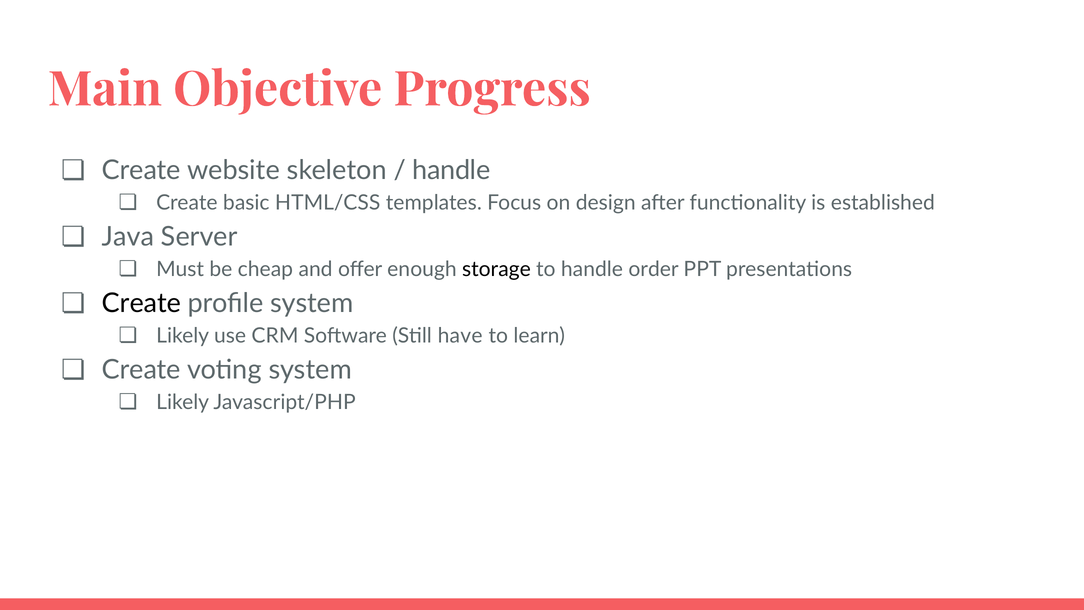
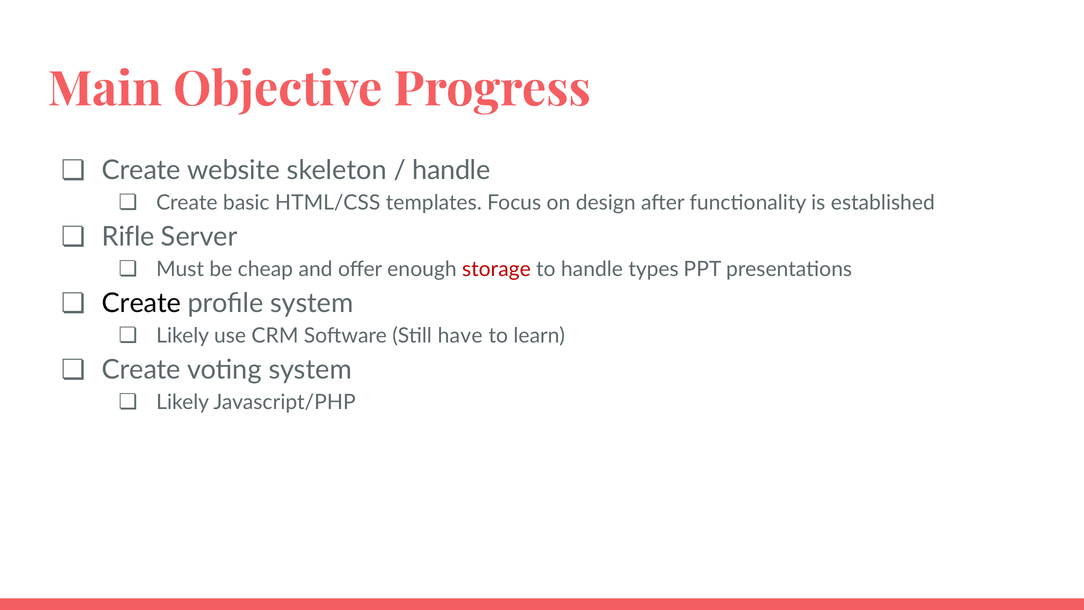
Java: Java -> Rifle (128, 237)
storage colour: black -> red (496, 269)
order: order -> types (654, 269)
